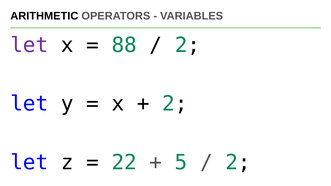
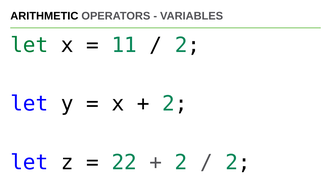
let colour: purple -> green (29, 45)
88: 88 -> 11 (124, 45)
5: 5 -> 2 (181, 163)
